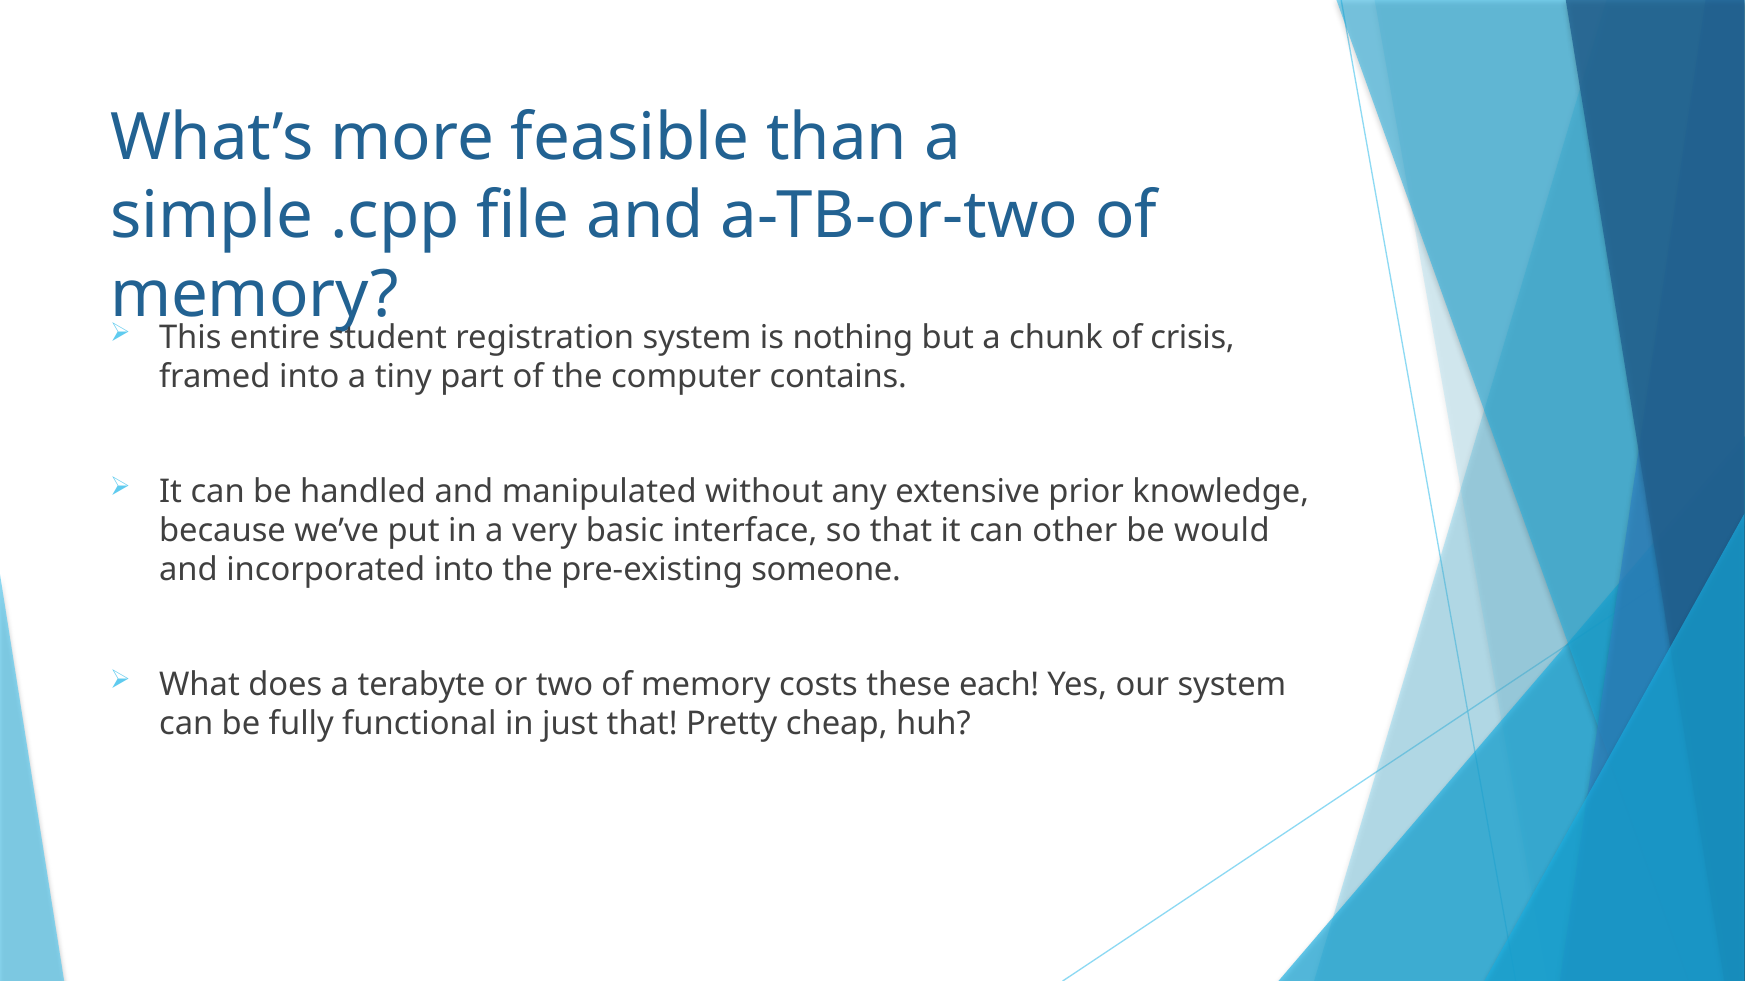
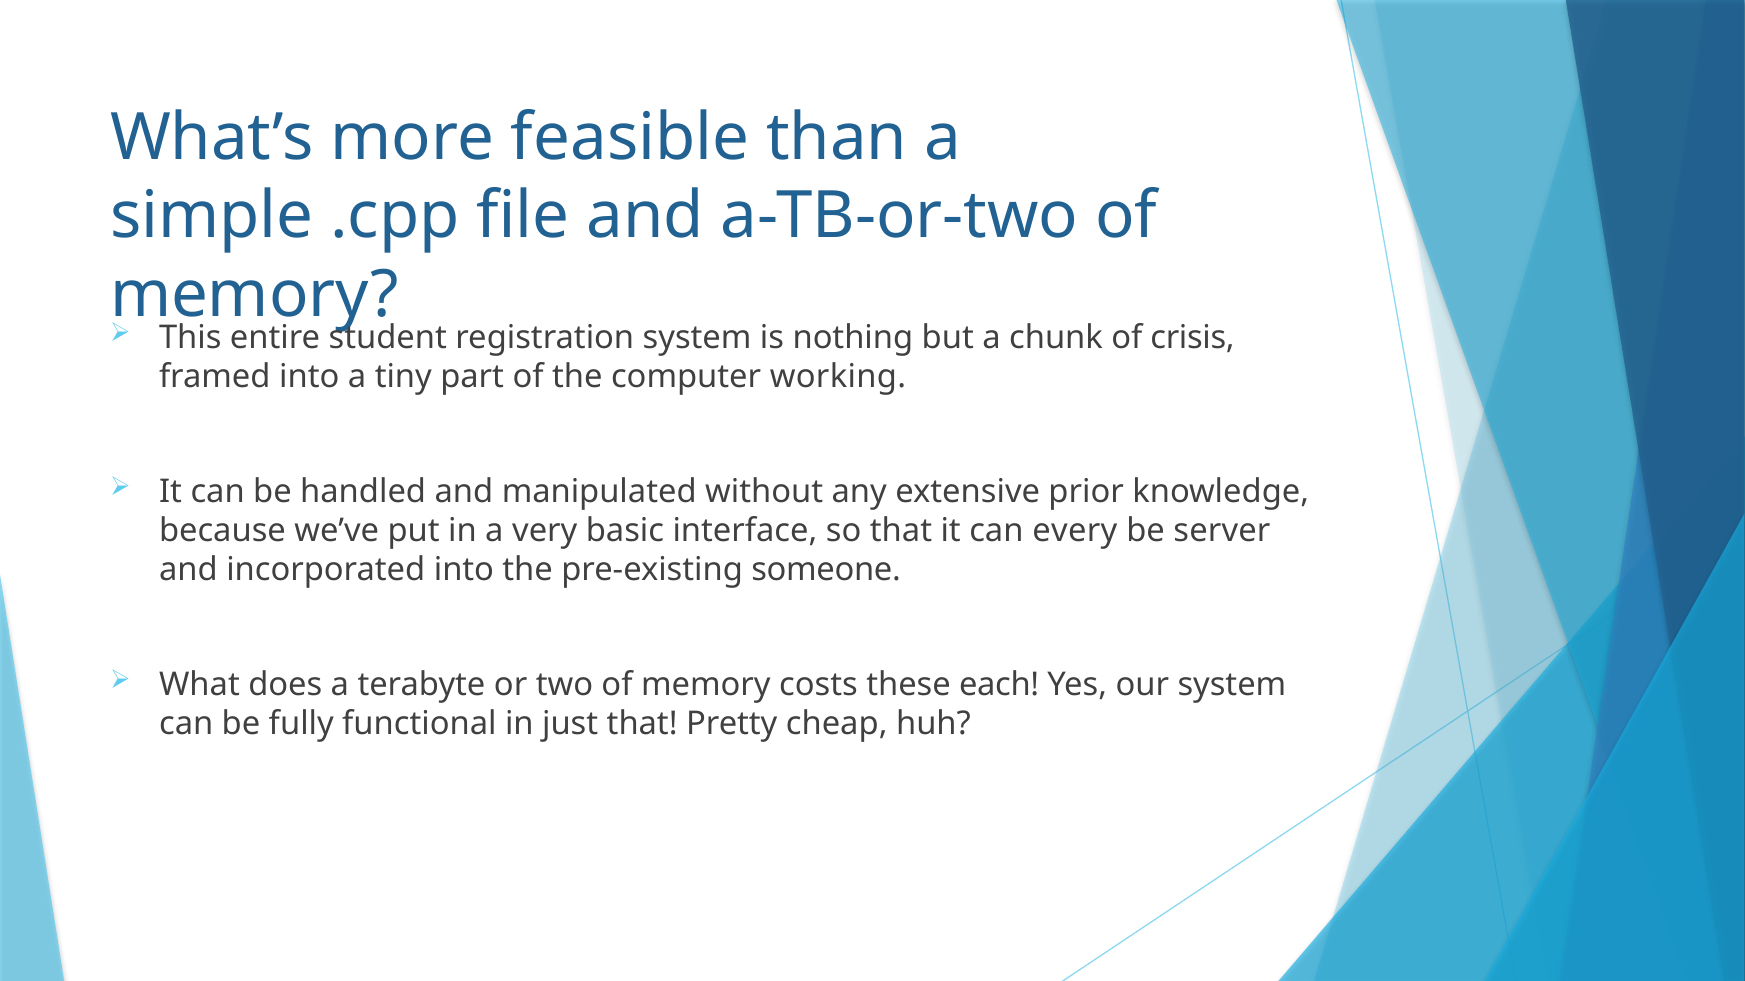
contains: contains -> working (838, 377)
other: other -> every (1075, 531)
would: would -> server (1222, 531)
